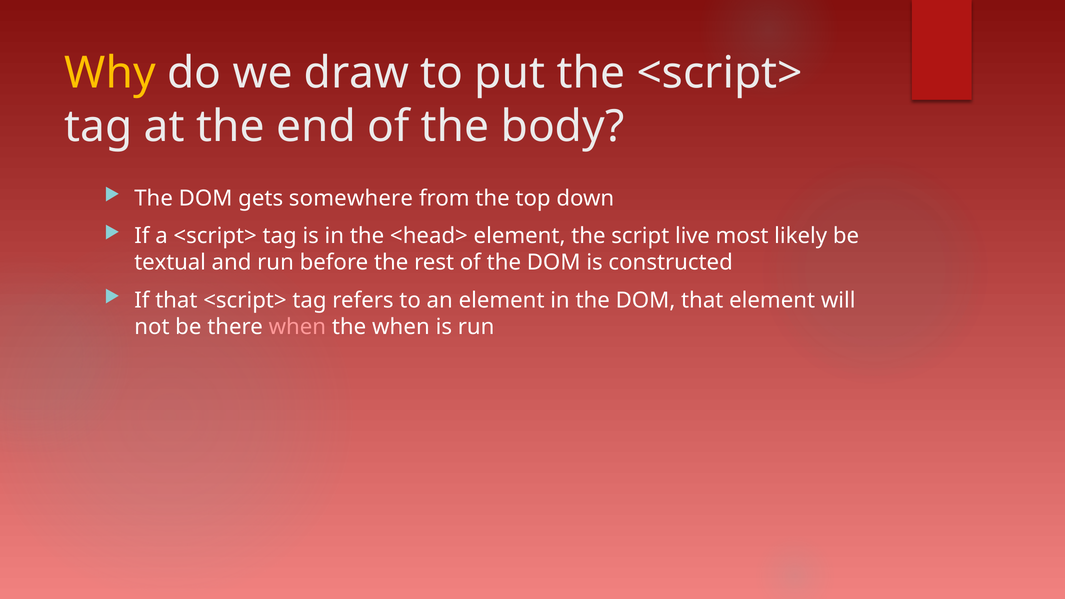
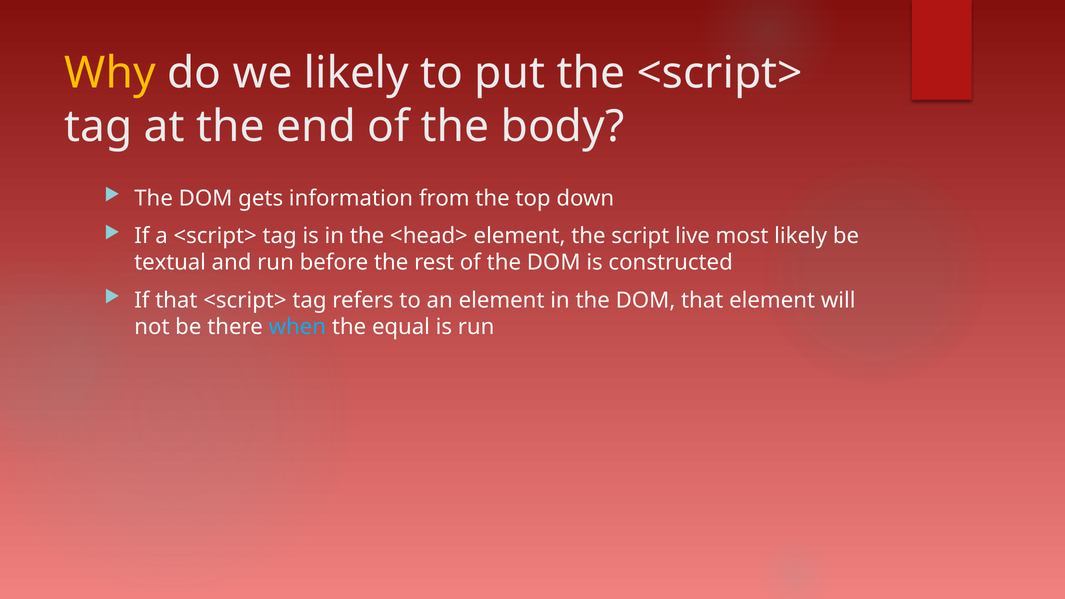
we draw: draw -> likely (356, 73)
somewhere: somewhere -> information (351, 198)
when colour: pink -> light blue (297, 327)
the when: when -> equal (401, 327)
